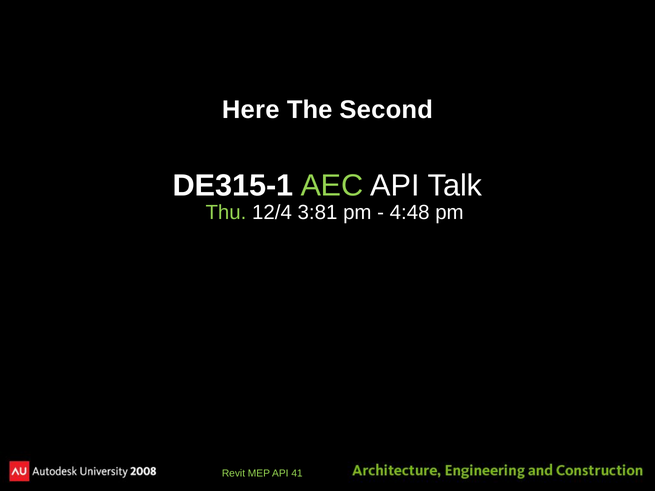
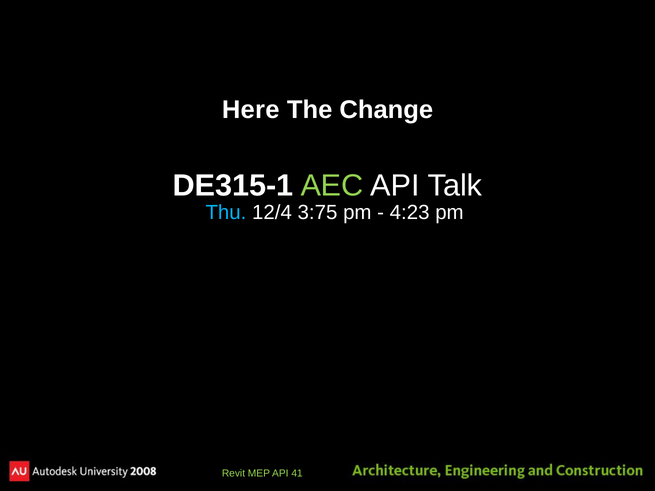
Second: Second -> Change (386, 110)
Thu colour: light green -> light blue (226, 213)
3:81: 3:81 -> 3:75 (318, 213)
4:48: 4:48 -> 4:23 (410, 213)
